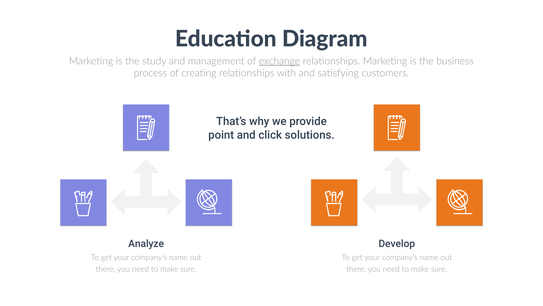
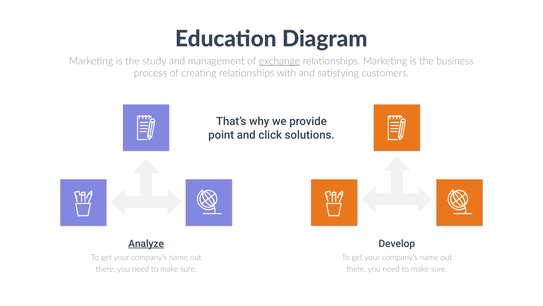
Analyze underline: none -> present (146, 243)
